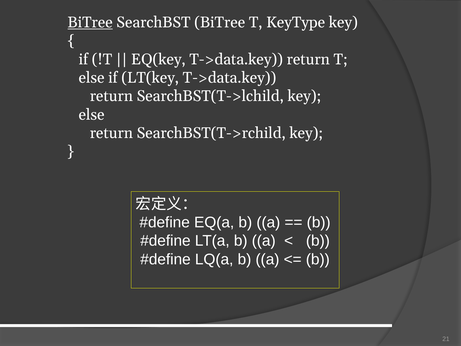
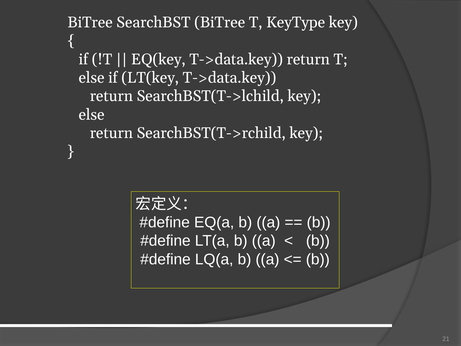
BiTree underline: present -> none (90, 22)
